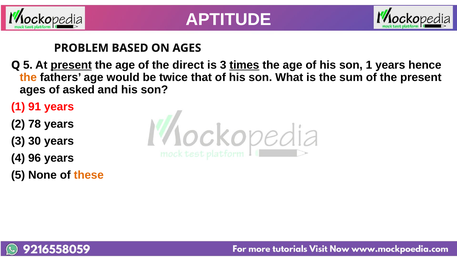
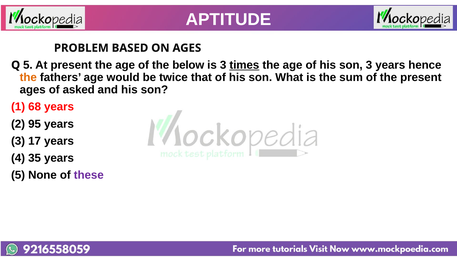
present underline: present -> none (71, 65)
direct: direct -> below (188, 65)
of his son 1: 1 -> 3 (369, 65)
91: 91 -> 68 (35, 107)
78: 78 -> 95 (35, 124)
30: 30 -> 17 (35, 141)
96: 96 -> 35 (35, 158)
these colour: orange -> purple (89, 175)
